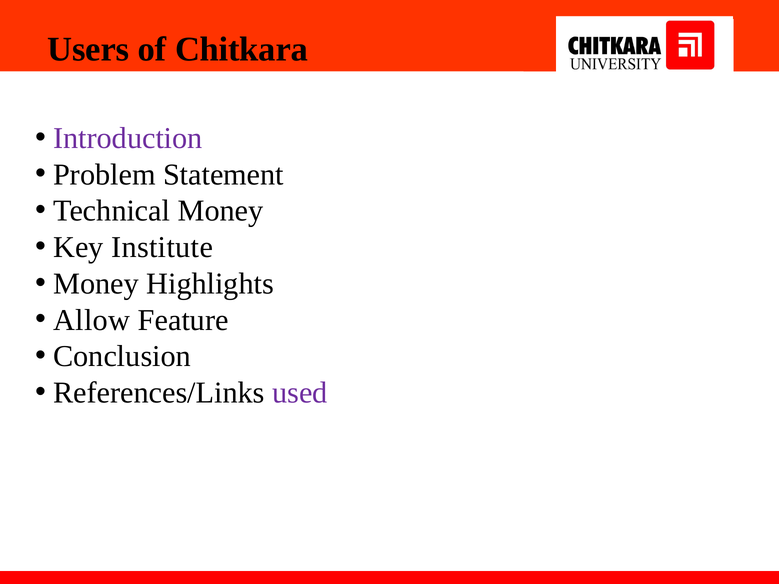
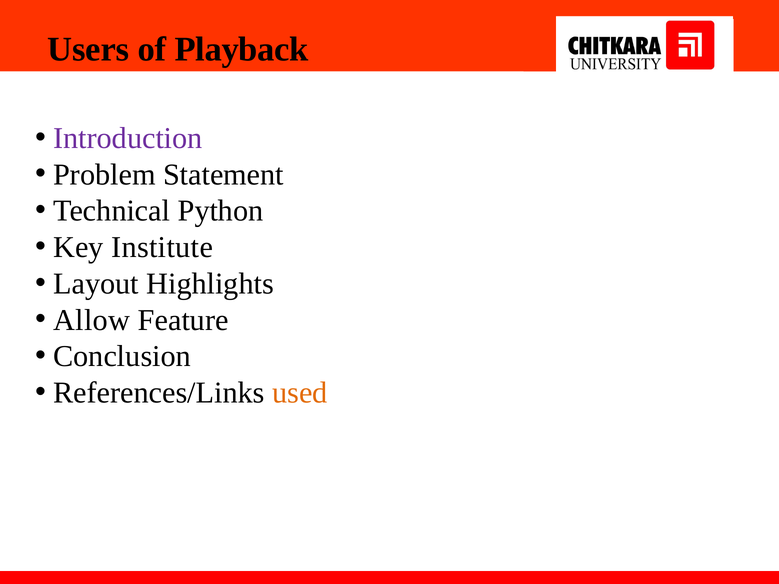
Chitkara: Chitkara -> Playback (242, 49)
Technical Money: Money -> Python (221, 211)
Money: Money -> Layout (96, 284)
used colour: purple -> orange (300, 393)
